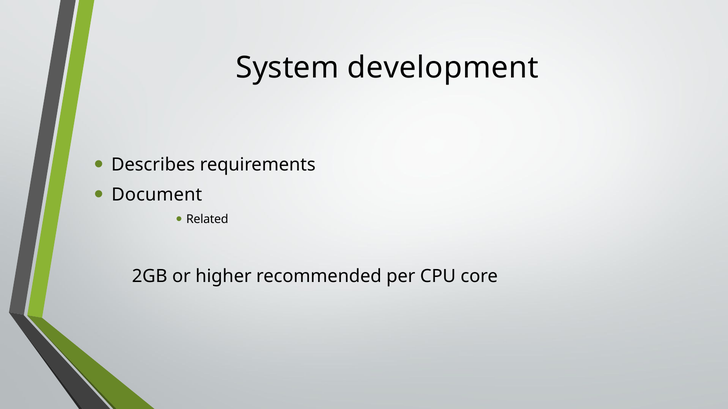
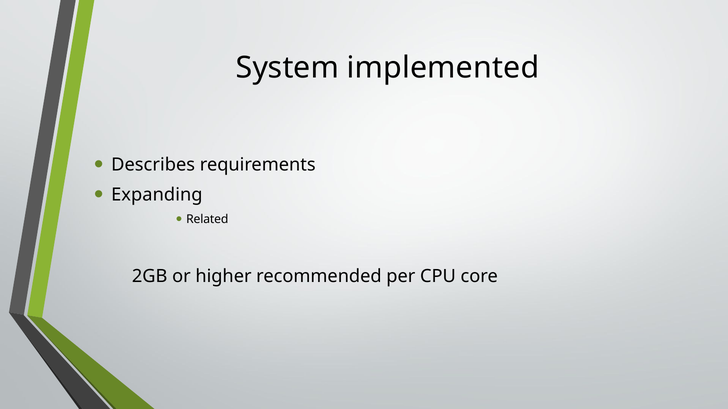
development: development -> implemented (443, 68)
Document: Document -> Expanding (157, 195)
